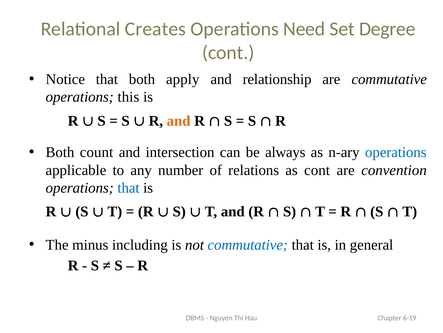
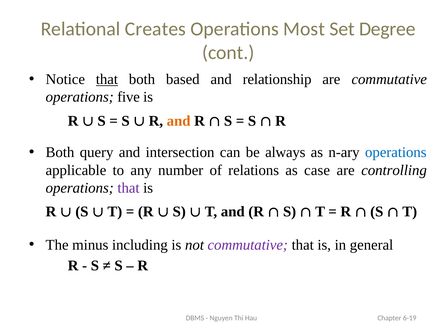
Need: Need -> Most (304, 29)
that underline: none -> present (107, 79)
apply: apply -> based (183, 79)
this: this -> five (129, 97)
count: count -> query (97, 152)
as cont: cont -> case (317, 170)
convention: convention -> controlling (394, 170)
that colour: blue -> purple (128, 187)
commutative colour: blue -> purple (248, 244)
